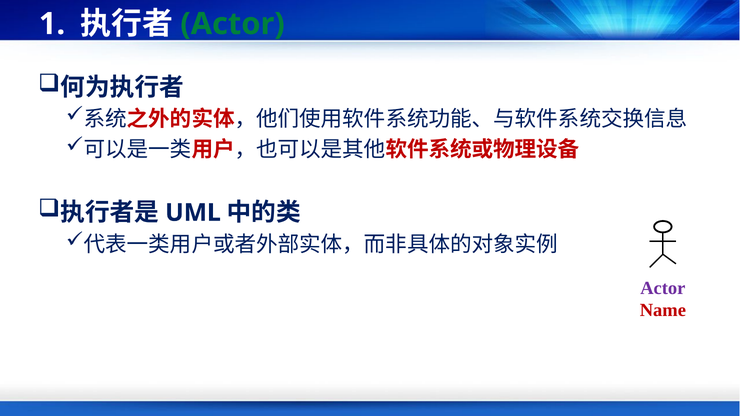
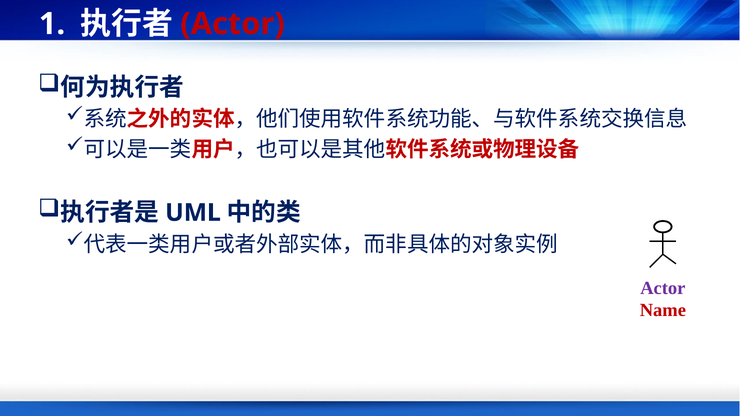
Actor colour: green -> red (233, 24)
